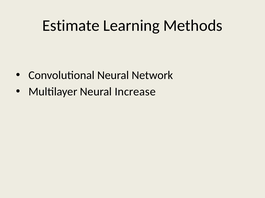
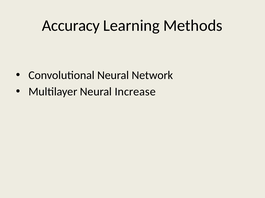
Estimate: Estimate -> Accuracy (71, 26)
